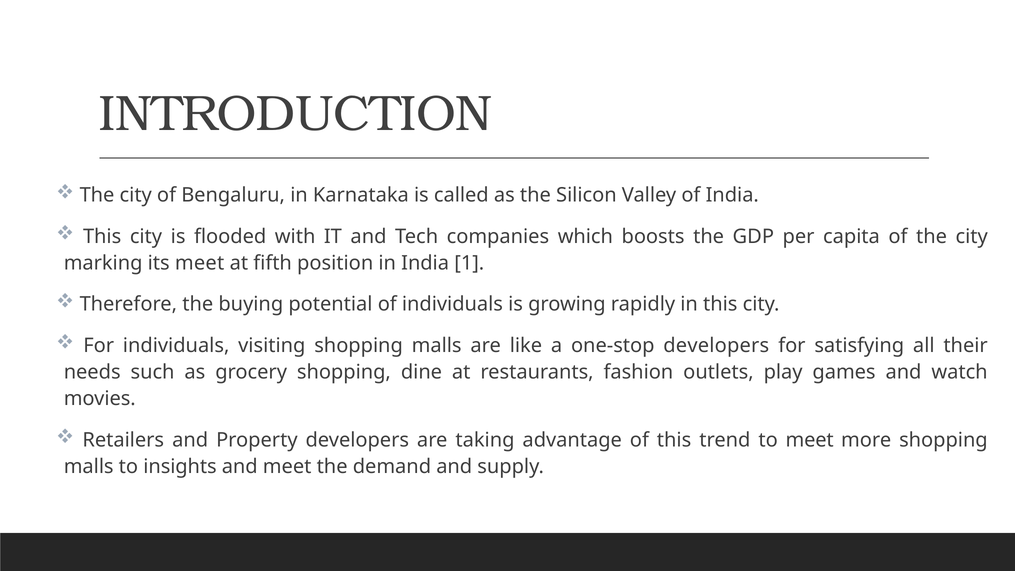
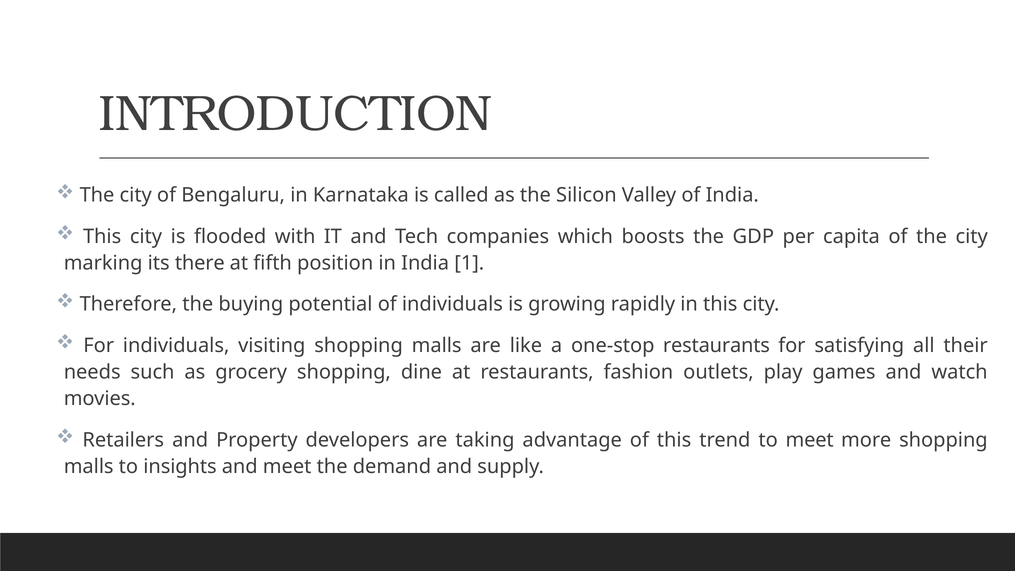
its meet: meet -> there (200, 263)
one-stop developers: developers -> restaurants (716, 346)
